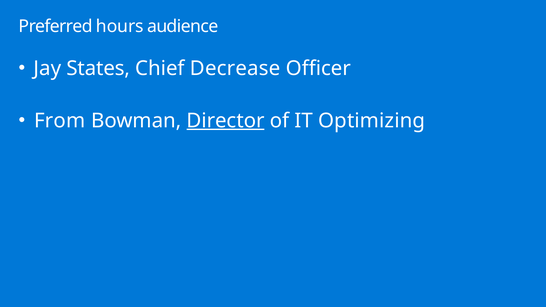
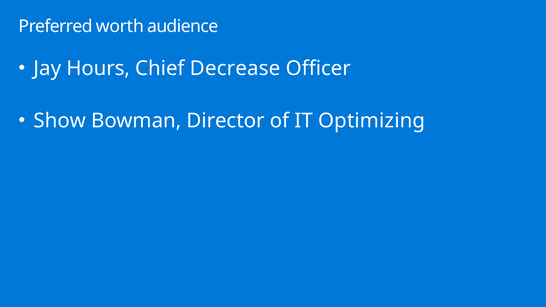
hours: hours -> worth (120, 26)
States: States -> Hours (98, 68)
From: From -> Show (60, 121)
Director underline: present -> none (226, 121)
